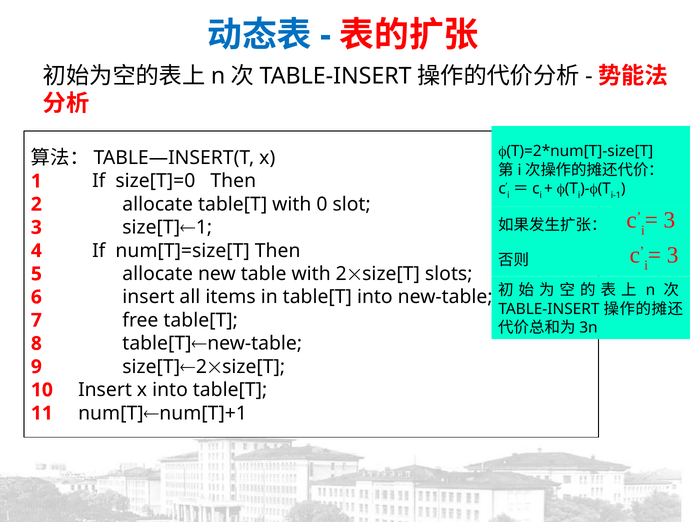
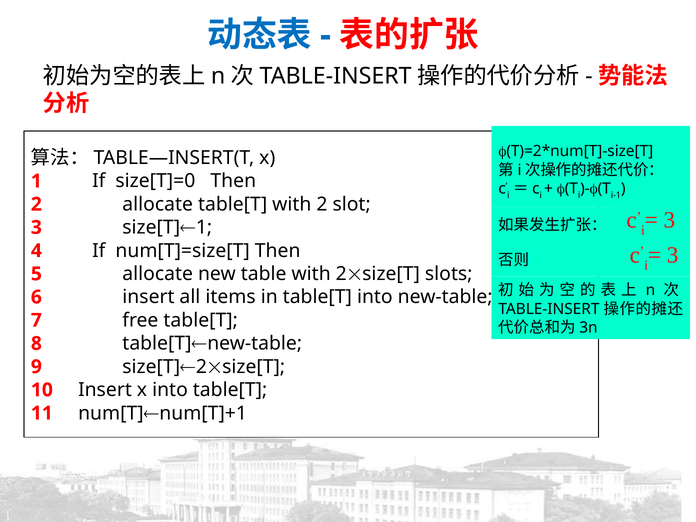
with 0: 0 -> 2 (322, 204)
